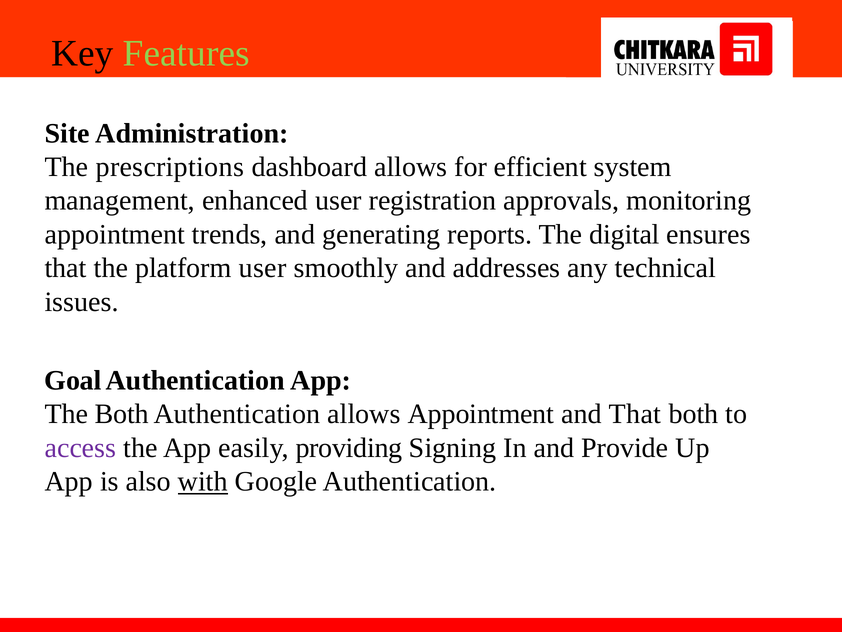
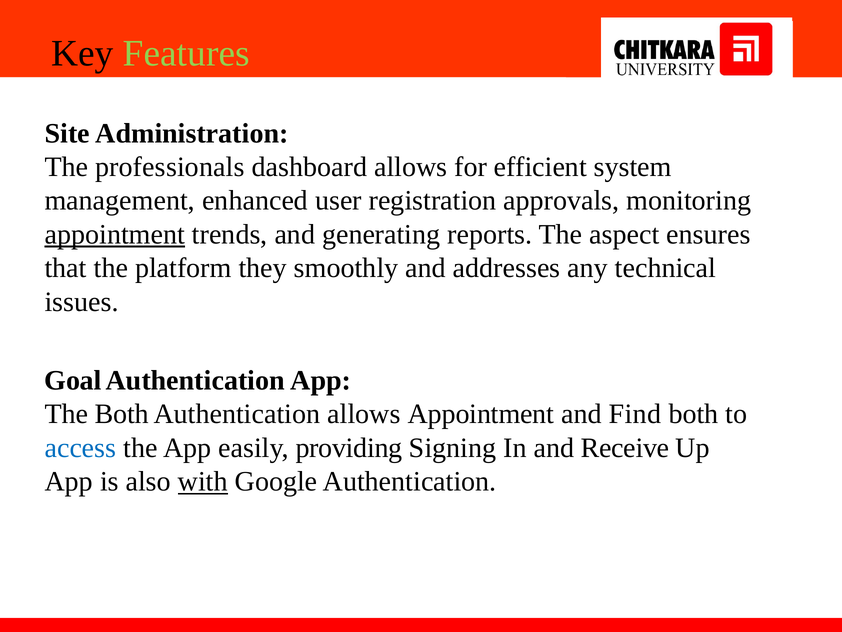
prescriptions: prescriptions -> professionals (170, 167)
appointment underline: none -> present (115, 234)
digital: digital -> aspect (624, 234)
platform user: user -> they (263, 268)
and That: That -> Find (635, 414)
access colour: purple -> blue (80, 448)
Provide: Provide -> Receive (625, 448)
